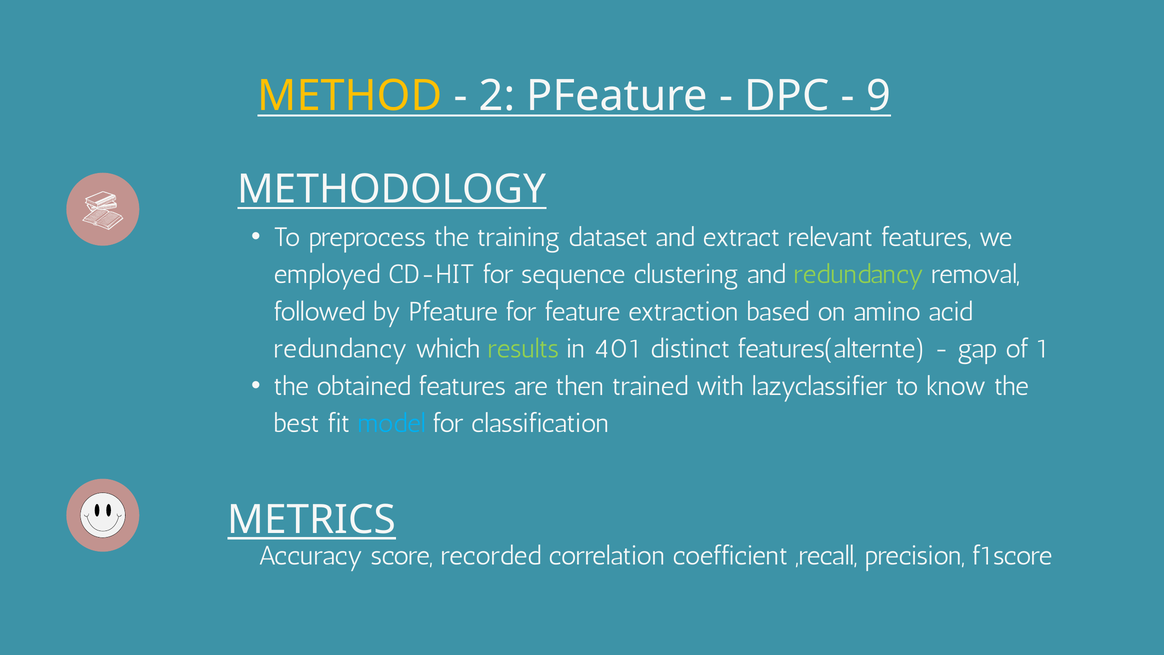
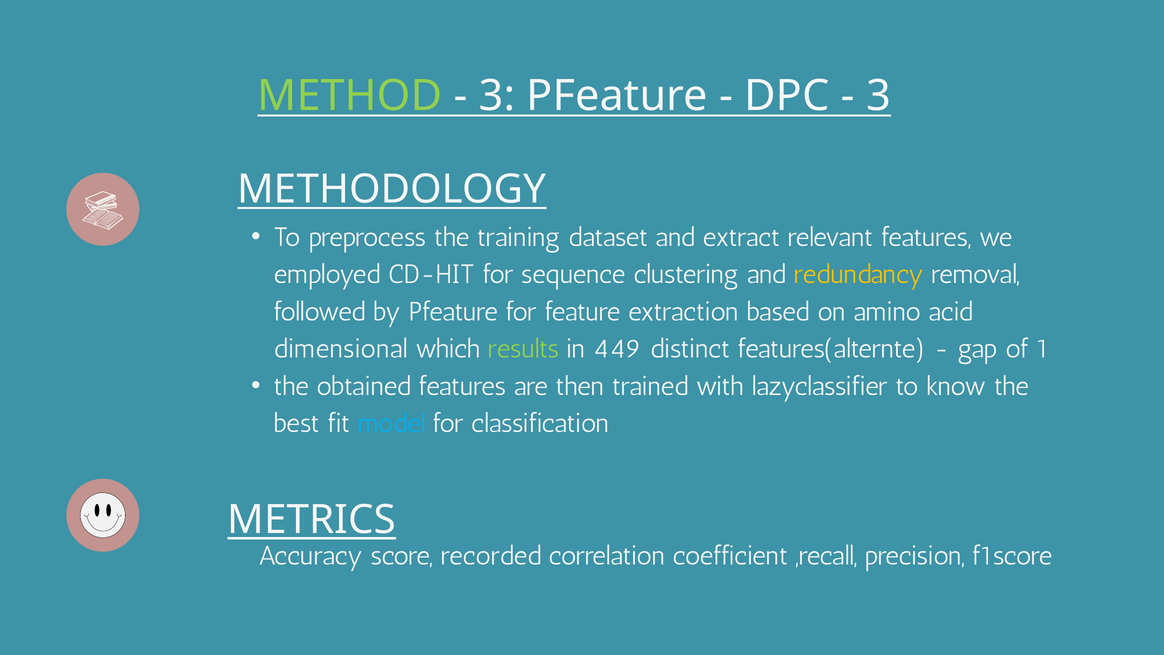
METHOD colour: yellow -> light green (350, 96)
2: 2 -> 3 (497, 96)
9: 9 -> 3 (878, 96)
redundancy colour: light green -> yellow (859, 275)
redundancy: redundancy -> dimensional (341, 349)
401: 401 -> 449 (618, 349)
